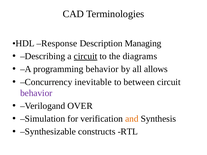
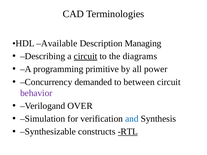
Response: Response -> Available (57, 43)
programming behavior: behavior -> primitive (102, 69)
allows: allows -> power (156, 69)
inevitable: inevitable -> demanded (93, 82)
and colour: orange -> blue (132, 119)
RTL underline: none -> present (128, 132)
